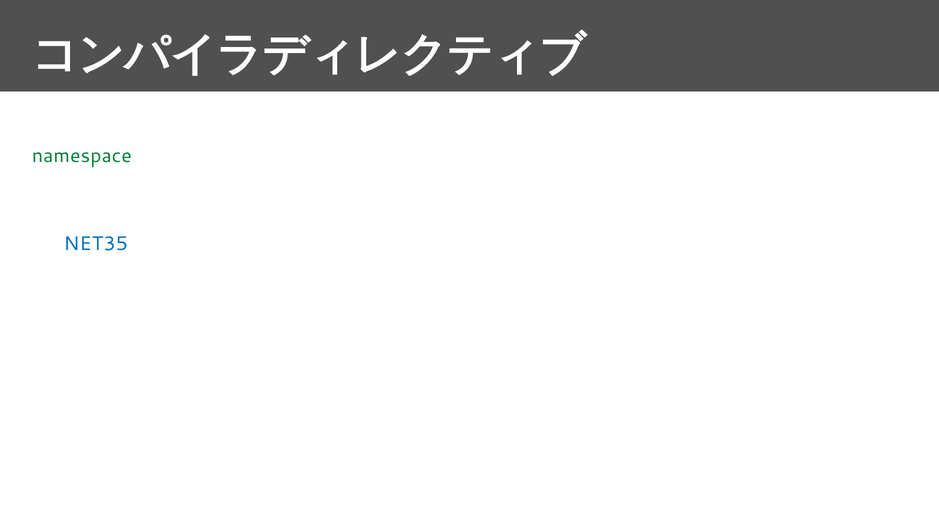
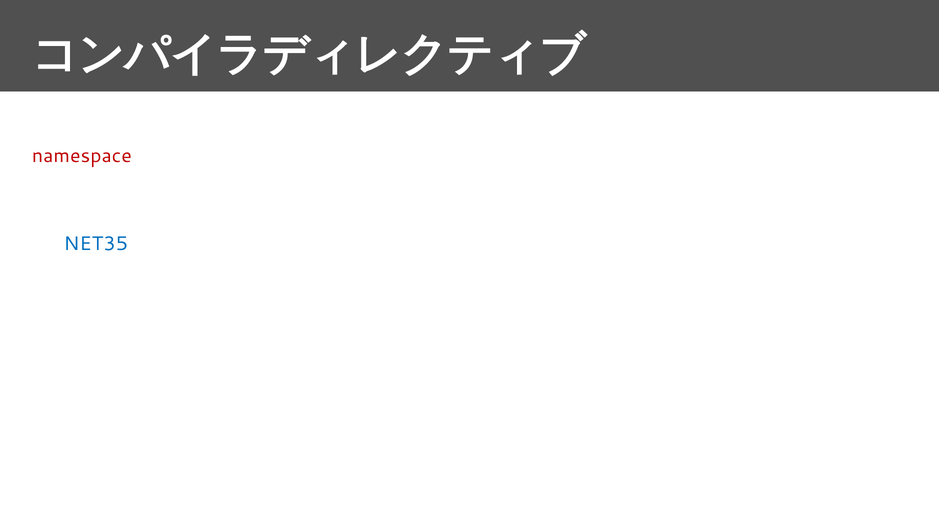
namespace colour: green -> red (82, 156)
